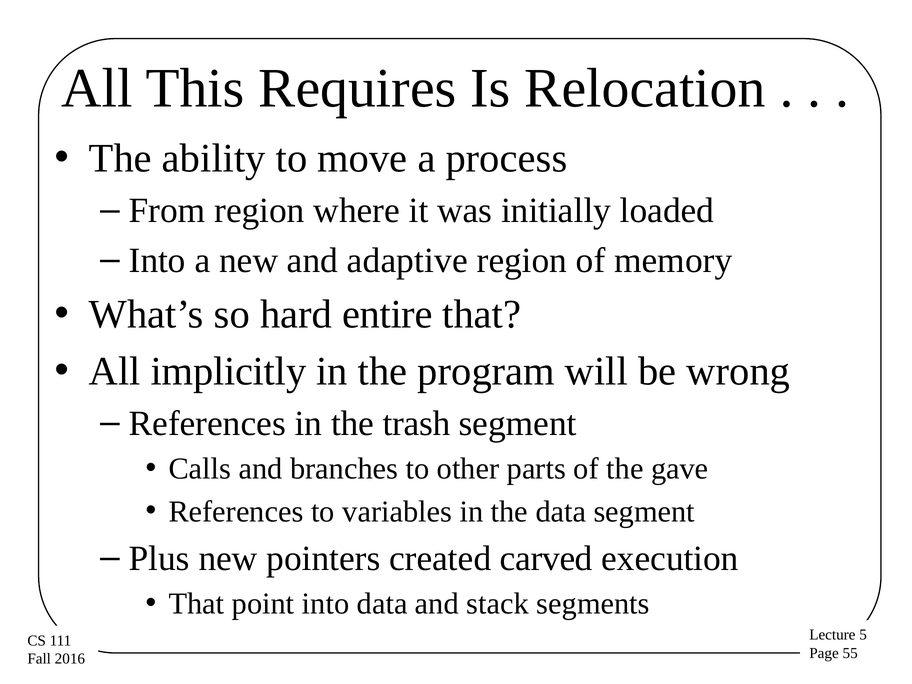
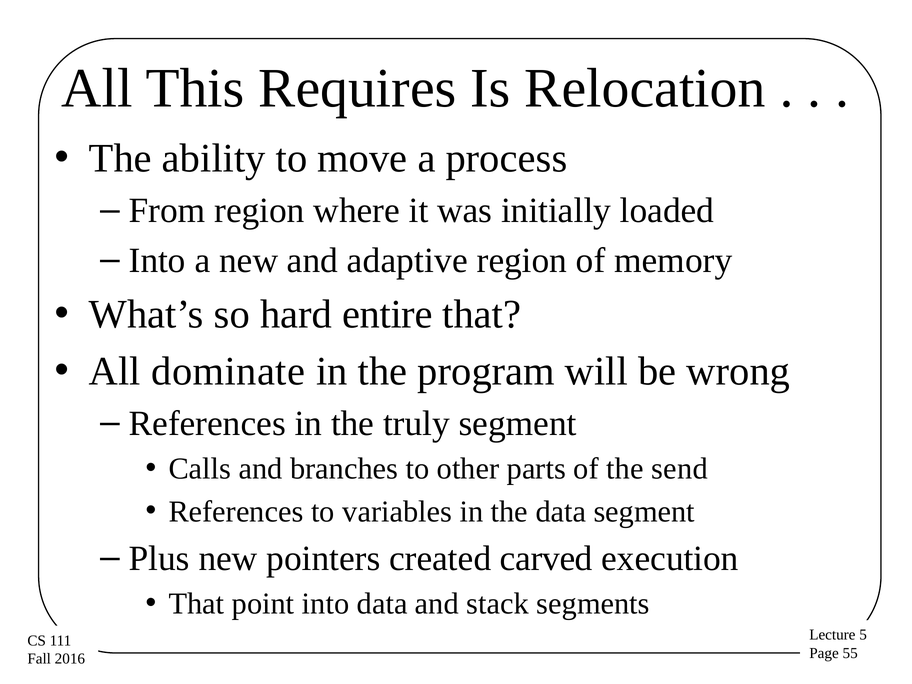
implicitly: implicitly -> dominate (228, 371)
trash: trash -> truly (416, 424)
gave: gave -> send (680, 469)
